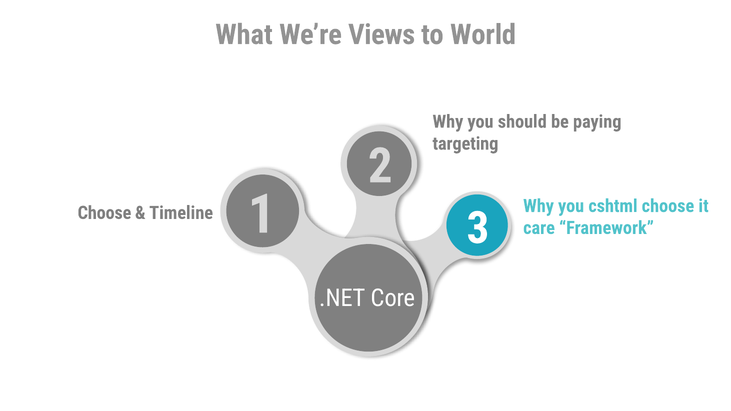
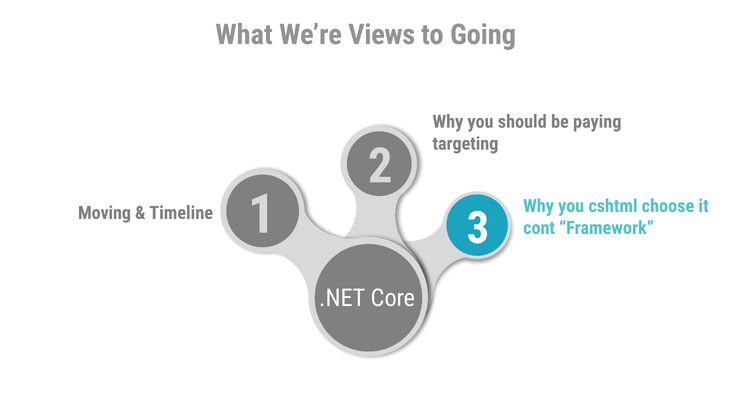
World: World -> Going (483, 35)
Choose: Choose -> Moving (104, 213)
care: care -> cont (539, 228)
